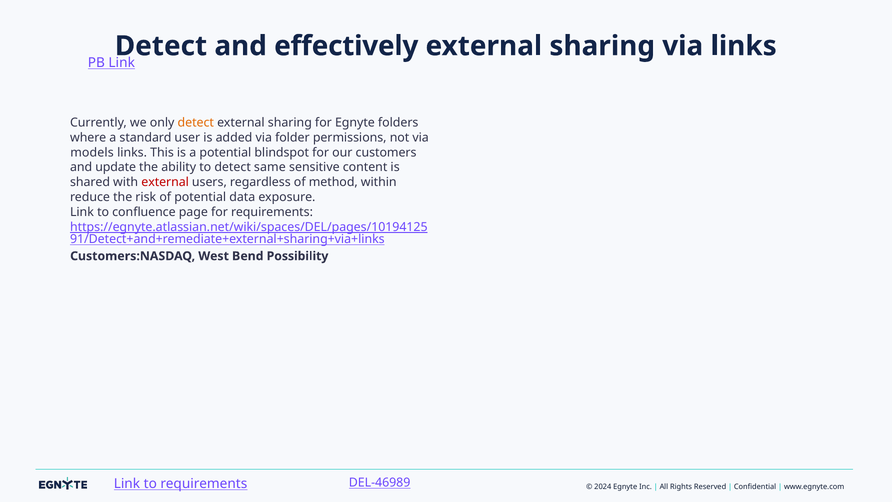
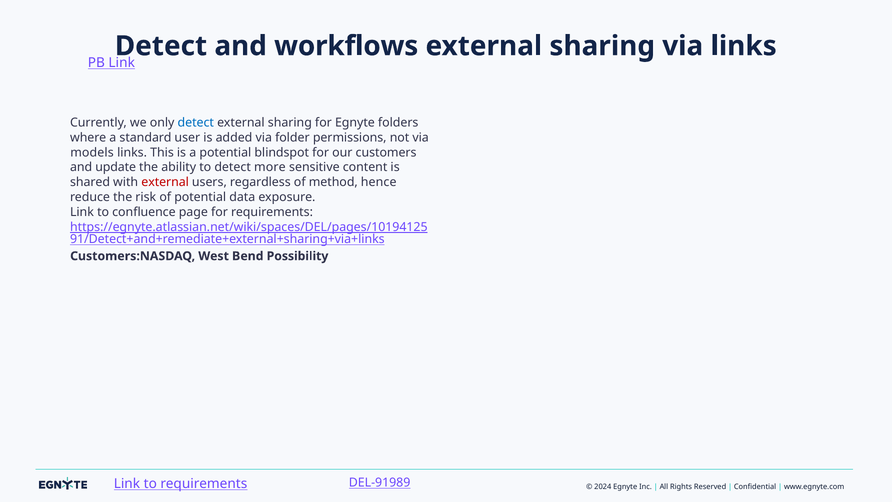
effectively: effectively -> workflows (346, 46)
detect colour: orange -> blue (196, 123)
same: same -> more (270, 167)
within: within -> hence (379, 182)
DEL-46989: DEL-46989 -> DEL-91989 (380, 482)
